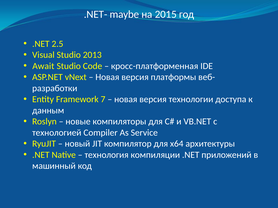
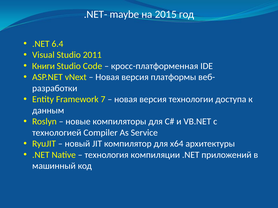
2.5: 2.5 -> 6.4 (57, 44)
2013: 2013 -> 2011 (92, 55)
Await: Await -> Книги (43, 66)
